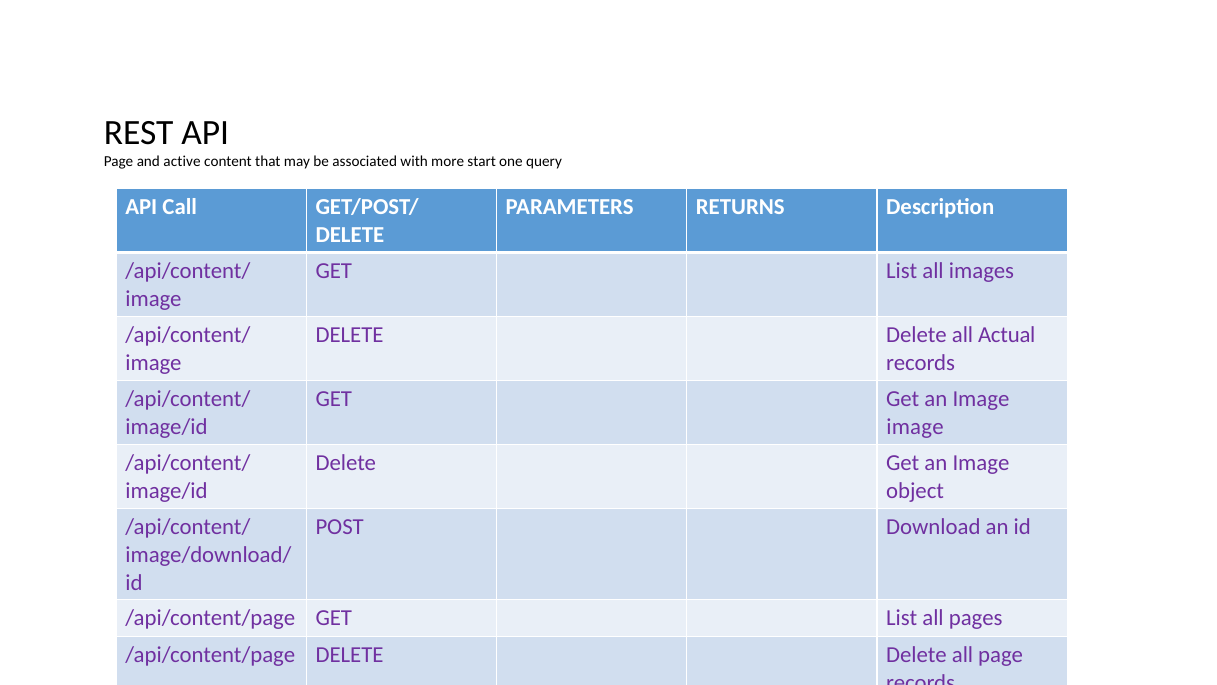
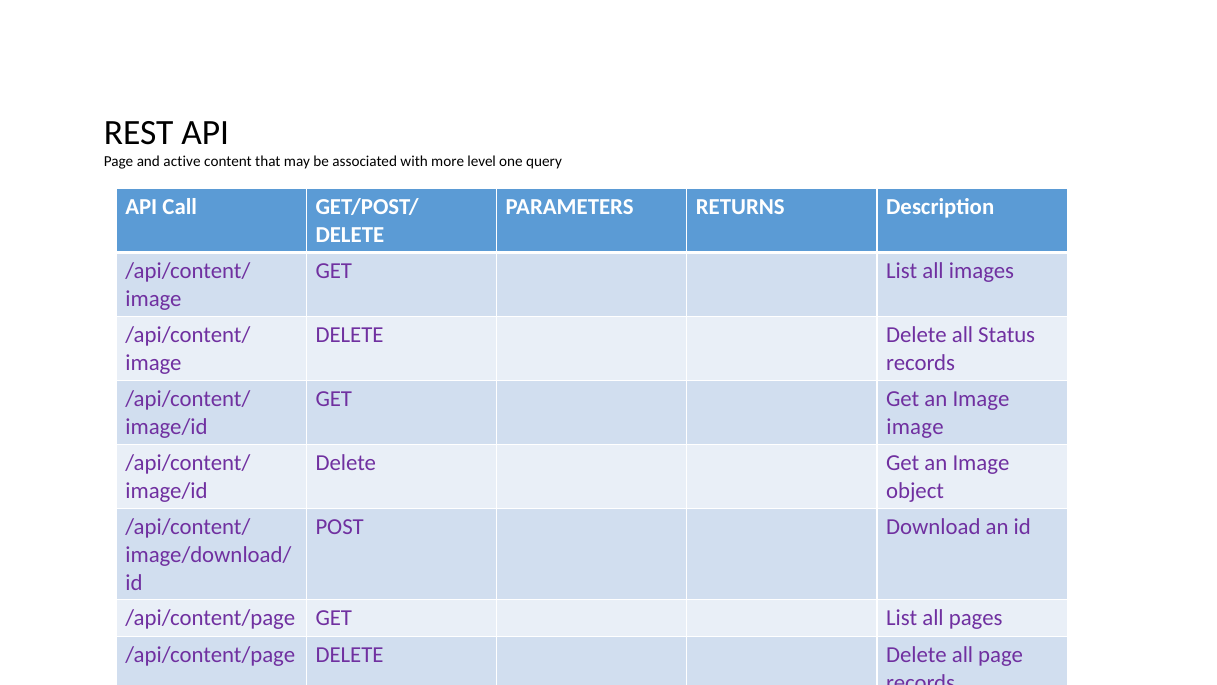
start: start -> level (482, 162)
Actual: Actual -> Status (1007, 335)
